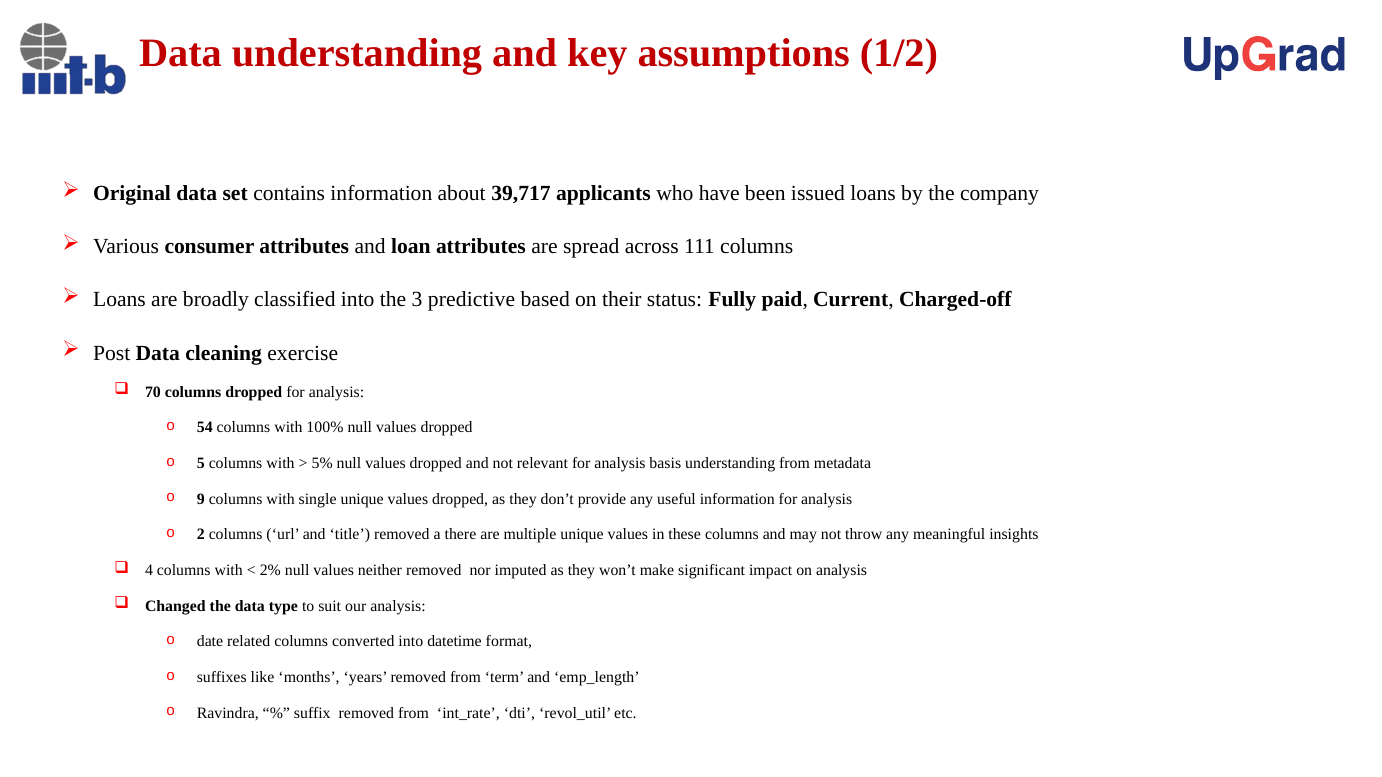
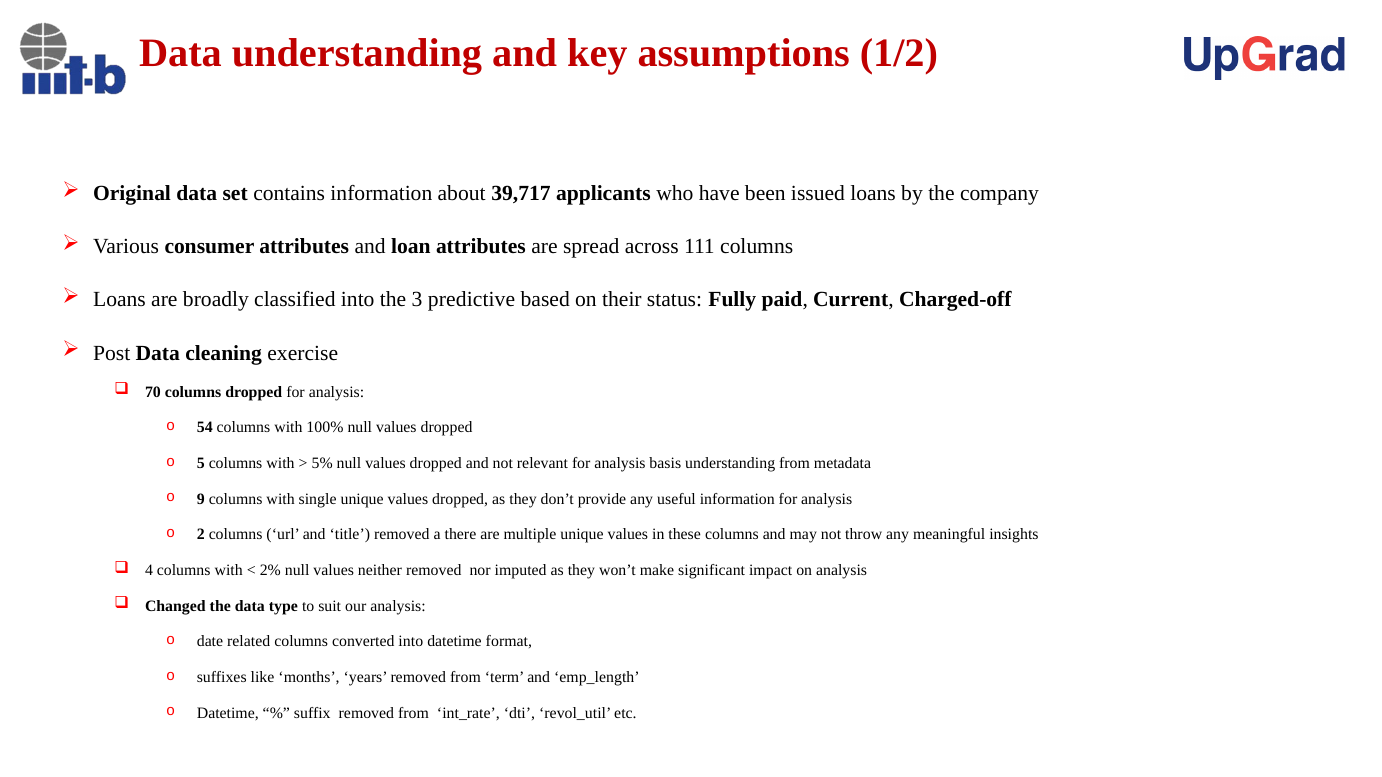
Ravindra: Ravindra -> Datetime (228, 713)
